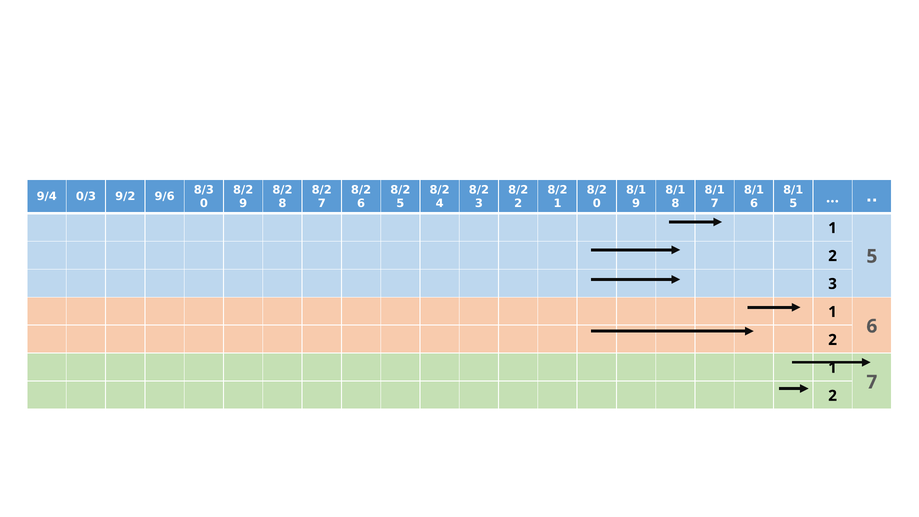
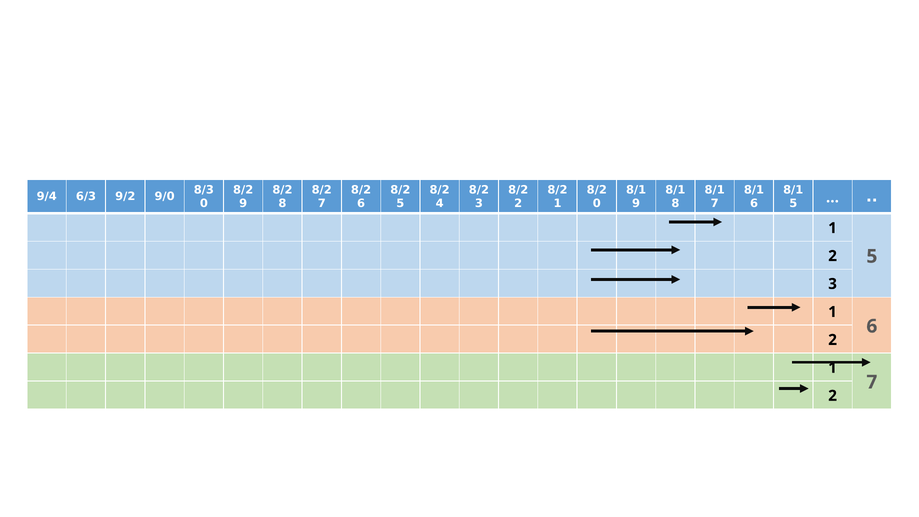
0/3: 0/3 -> 6/3 (86, 197)
9/6: 9/6 -> 9/0 (165, 197)
